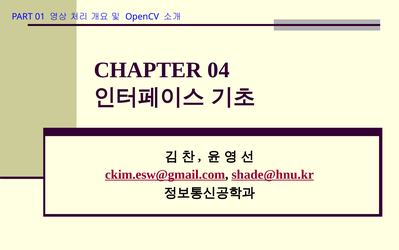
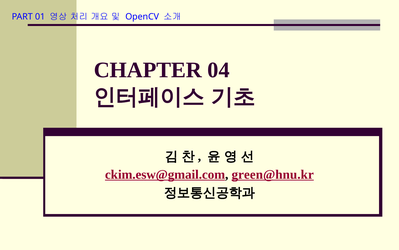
shade@hnu.kr: shade@hnu.kr -> green@hnu.kr (273, 174)
